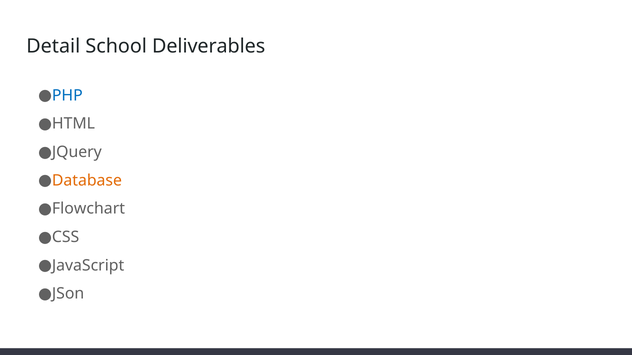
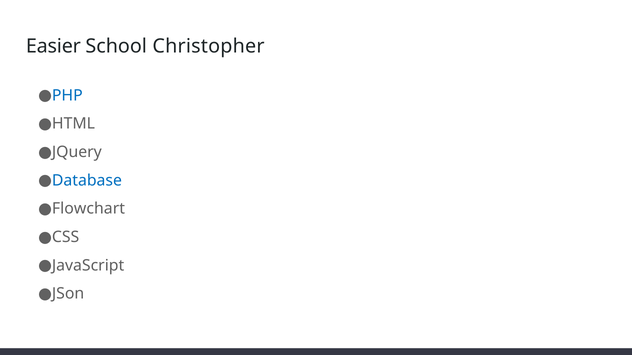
Detail: Detail -> Easier (53, 46)
Deliverables: Deliverables -> Christopher (209, 46)
Database colour: orange -> blue (87, 181)
